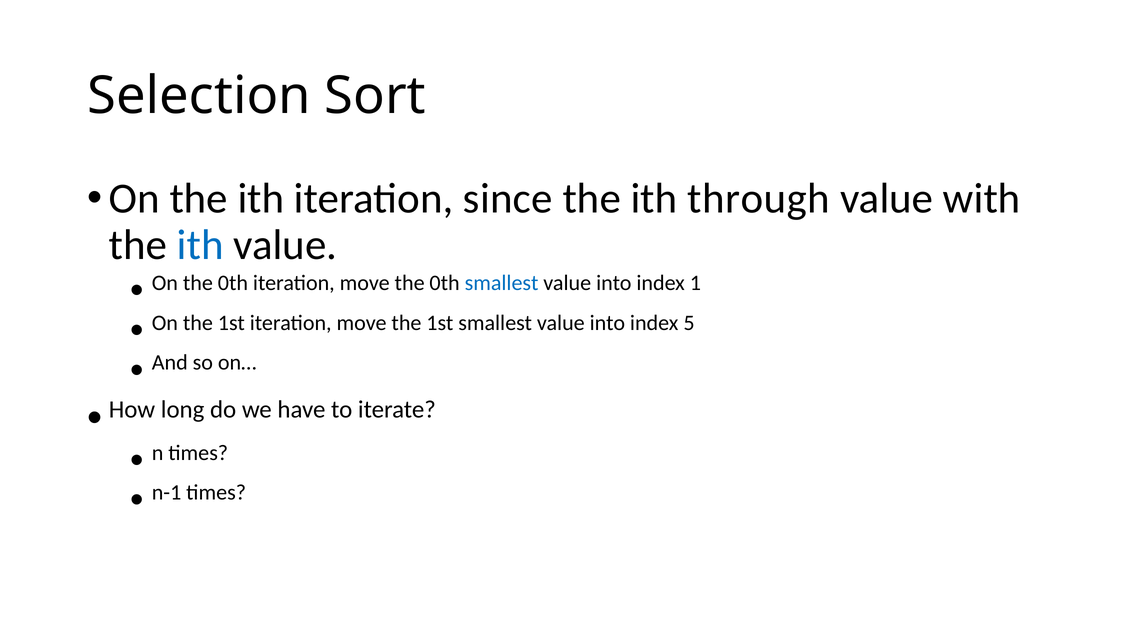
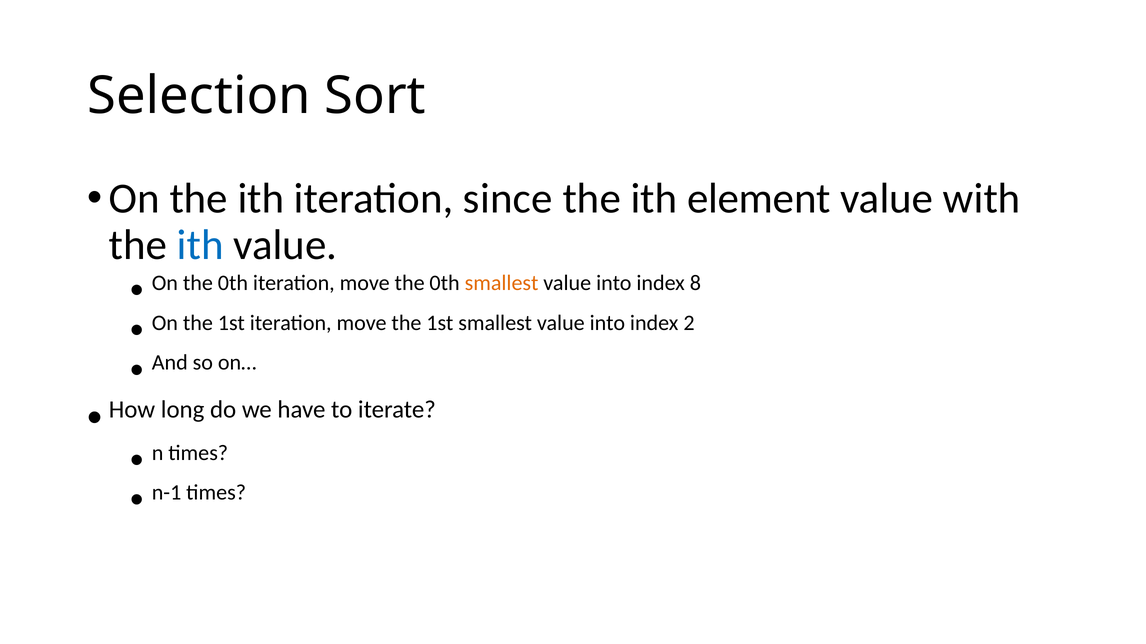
through: through -> element (759, 199)
smallest colour: blue -> orange (502, 283)
1: 1 -> 8 (695, 283)
5: 5 -> 2 (689, 323)
